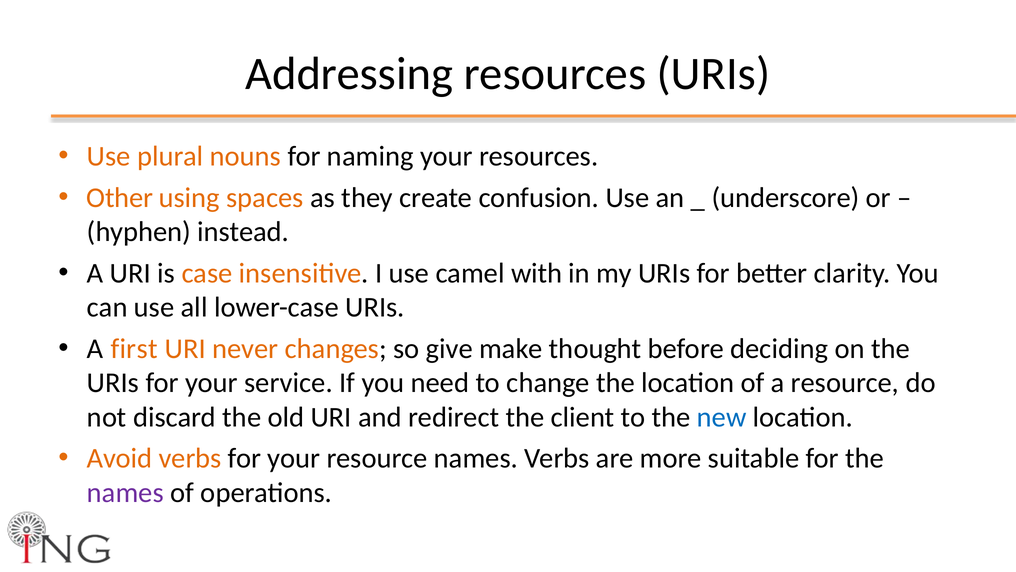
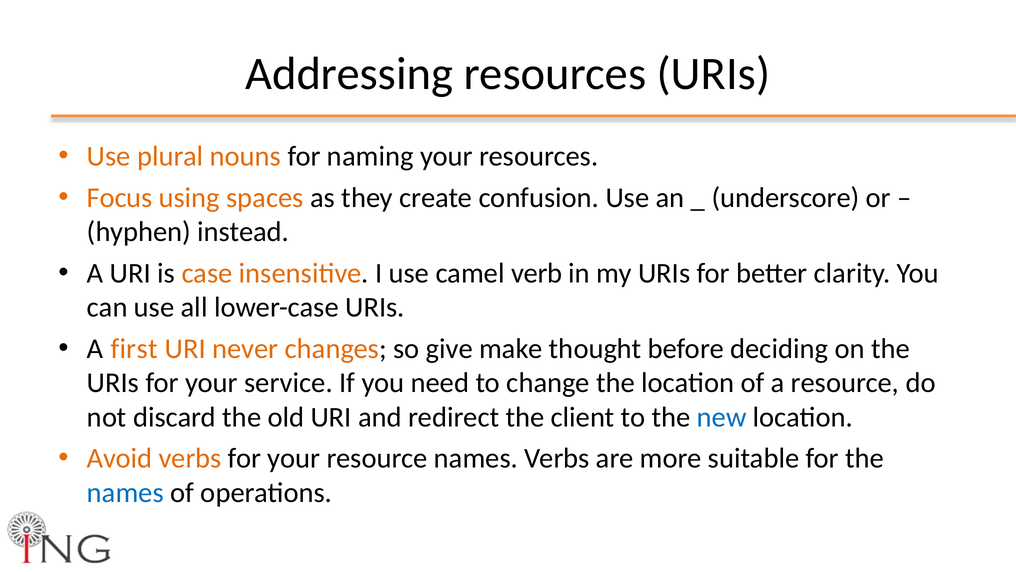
Other: Other -> Focus (120, 197)
with: with -> verb (537, 273)
names colour: purple -> blue (125, 492)
